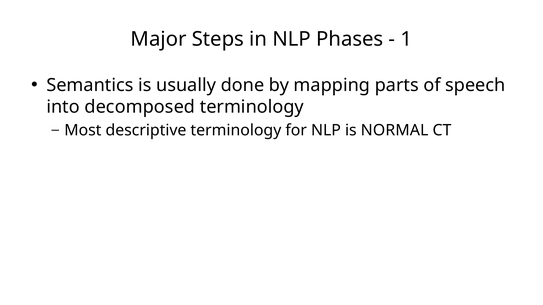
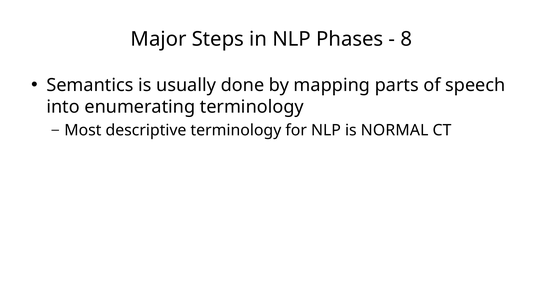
1: 1 -> 8 (406, 39)
decomposed: decomposed -> enumerating (140, 107)
